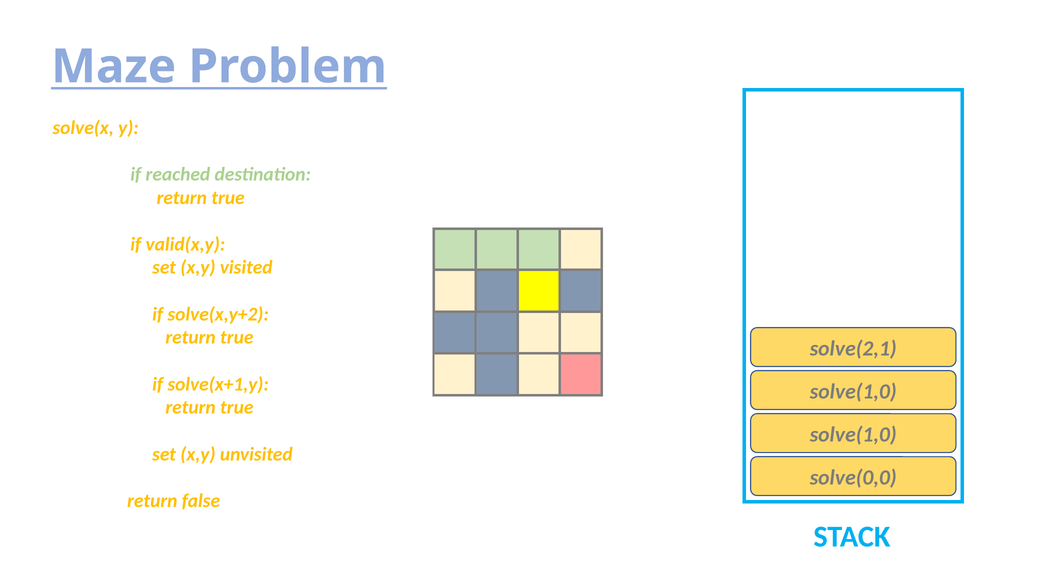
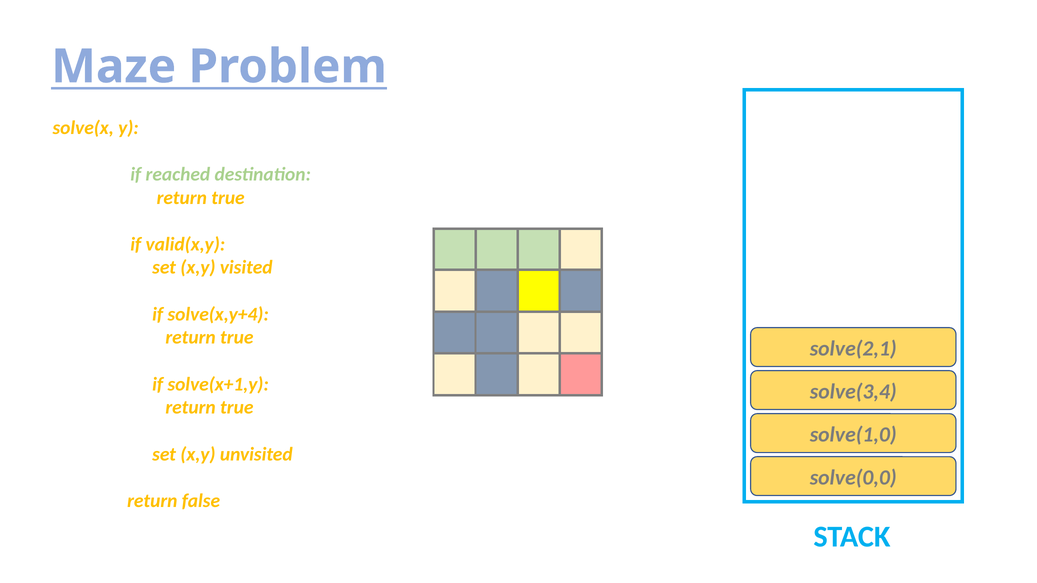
solve(x,y+2: solve(x,y+2 -> solve(x,y+4 (218, 314)
solve(1,0: solve(1,0 -> solve(3,4 (853, 392)
